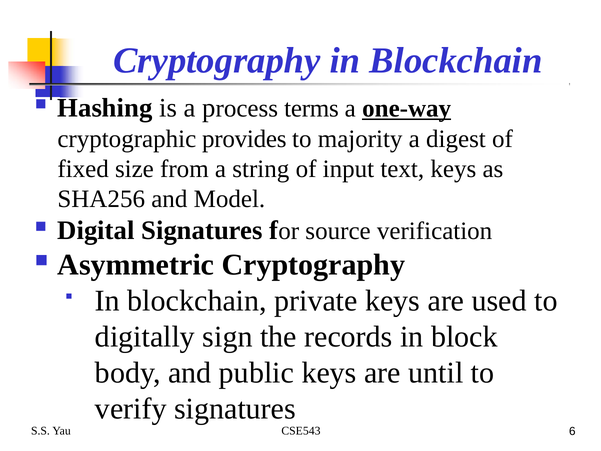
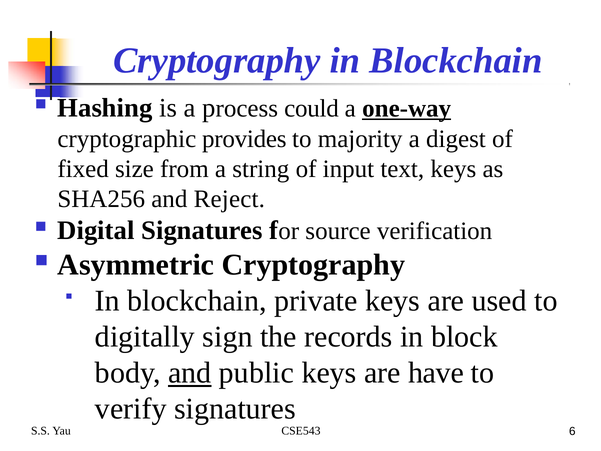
terms: terms -> could (312, 109)
Model: Model -> Reject (229, 199)
and underline: none -> present (190, 373)
until: until -> have (436, 373)
